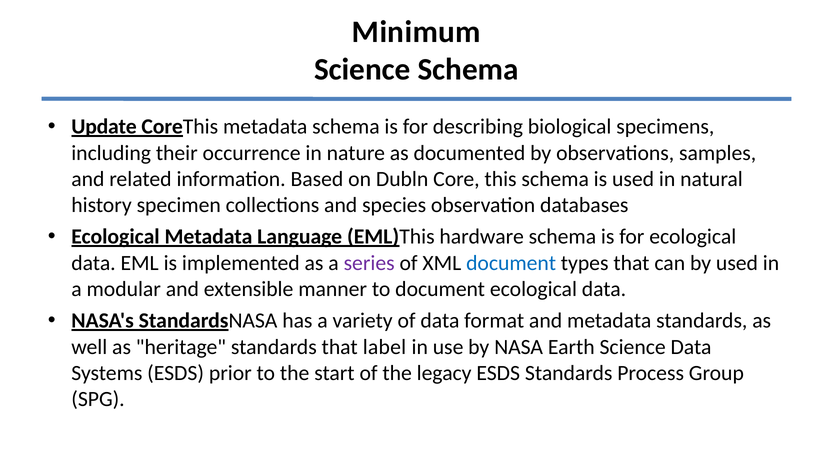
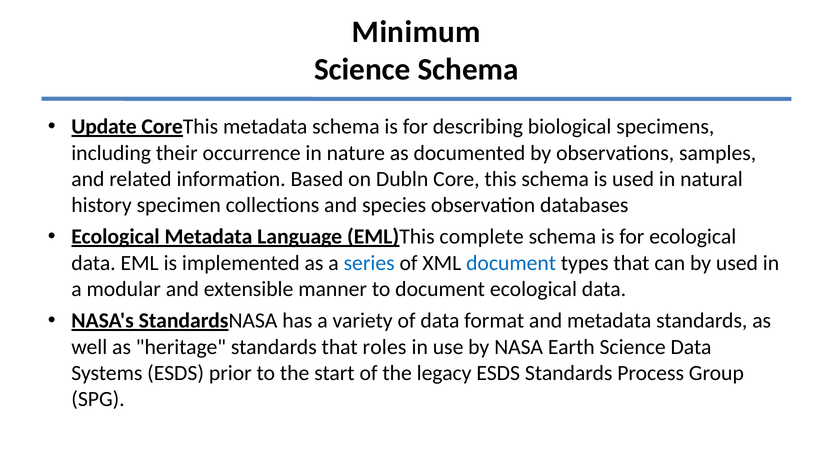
hardware: hardware -> complete (482, 237)
series colour: purple -> blue (369, 263)
label: label -> roles (384, 348)
